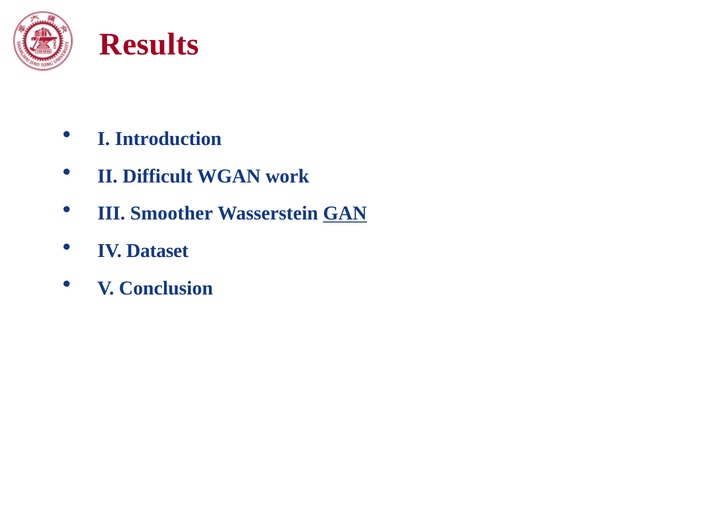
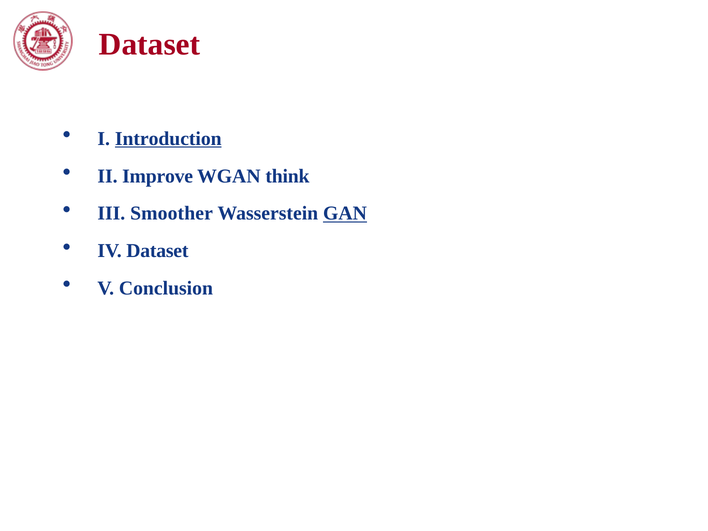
Results: Results -> Dataset (150, 44)
Introduction underline: none -> present (168, 139)
Difficult: Difficult -> Improve (158, 176)
work: work -> think (287, 176)
